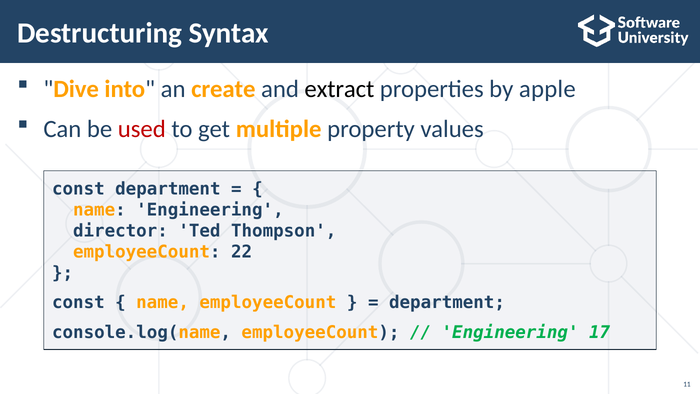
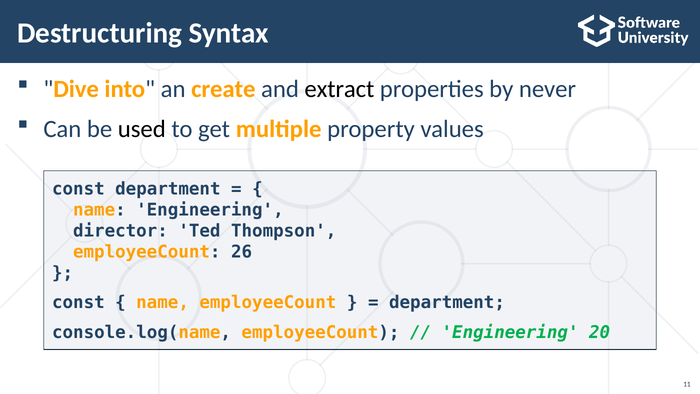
apple: apple -> never (548, 89)
used colour: red -> black (142, 129)
22: 22 -> 26 (242, 252)
17: 17 -> 20 (600, 332)
